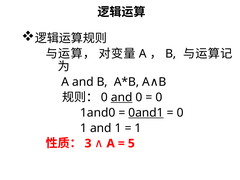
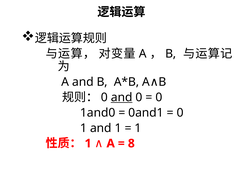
0and1 underline: present -> none (146, 113)
3: 3 -> 1 (88, 143)
5: 5 -> 8 (131, 143)
